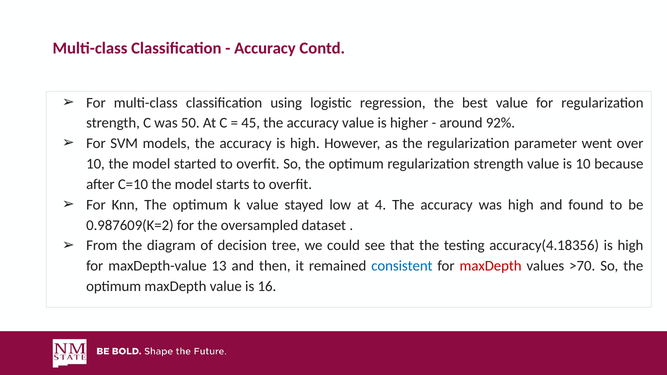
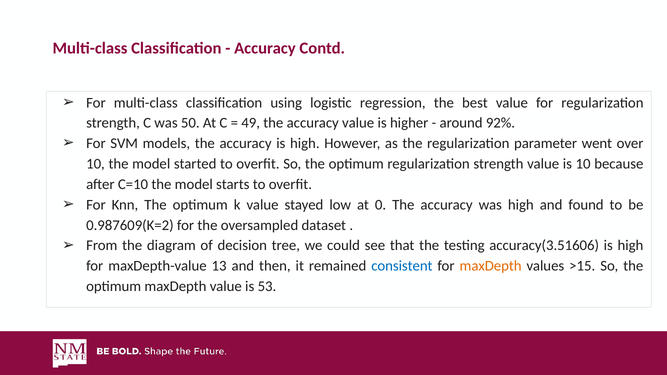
45: 45 -> 49 (251, 123)
4: 4 -> 0 (381, 205)
accuracy(4.18356: accuracy(4.18356 -> accuracy(3.51606 (544, 246)
maxDepth colour: red -> orange (491, 266)
>70: >70 -> >15 (582, 266)
16: 16 -> 53 (267, 287)
